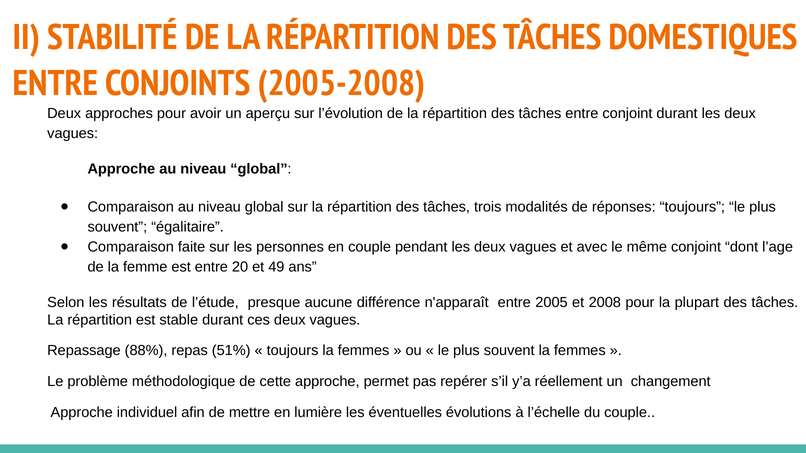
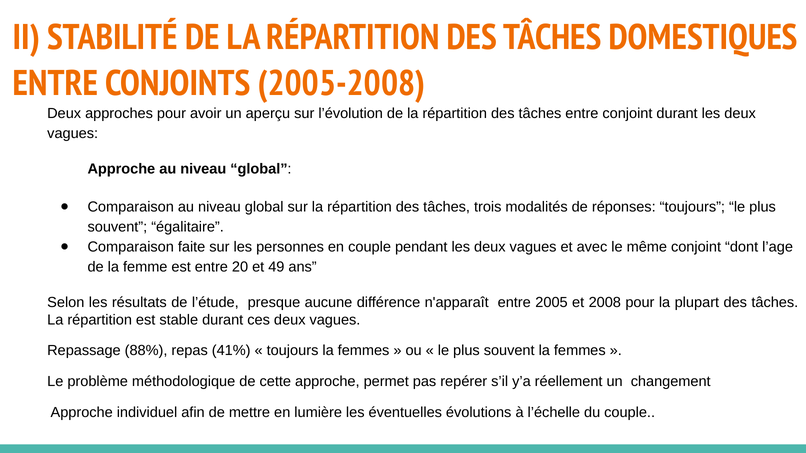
51%: 51% -> 41% (231, 351)
